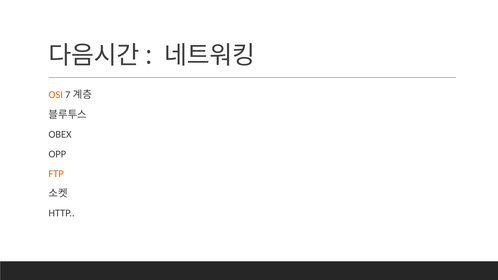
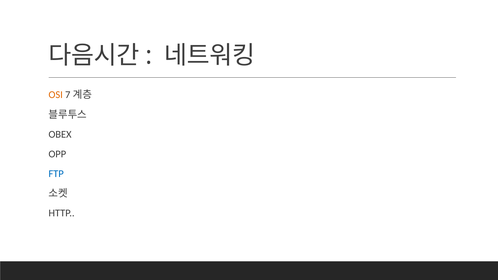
FTP colour: orange -> blue (56, 174)
